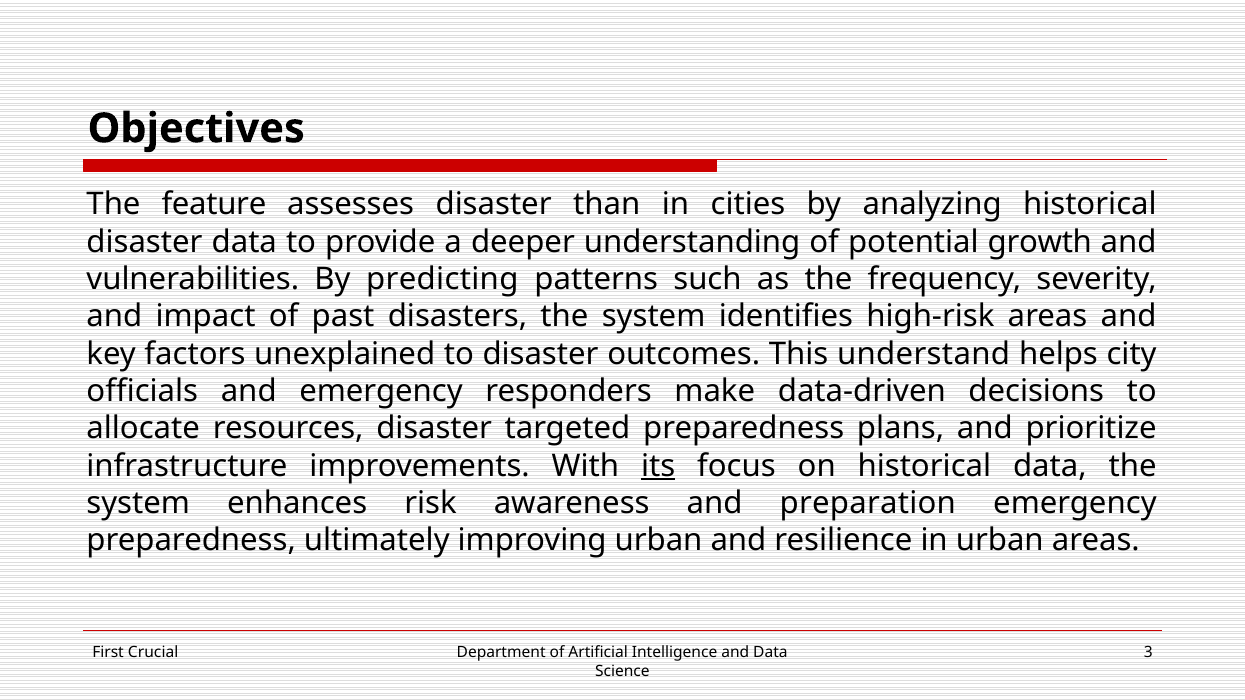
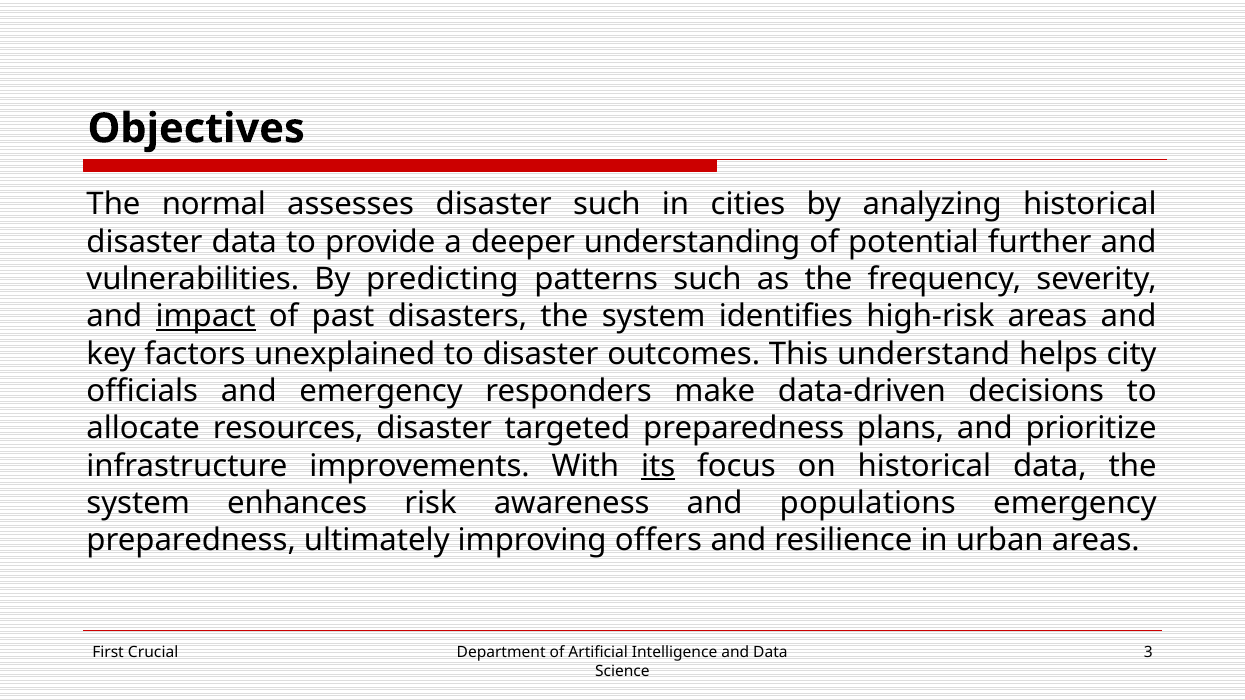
feature: feature -> normal (214, 204)
disaster than: than -> such (607, 204)
growth: growth -> further (1040, 242)
impact underline: none -> present (206, 317)
preparation: preparation -> populations (868, 503)
improving urban: urban -> offers (658, 541)
